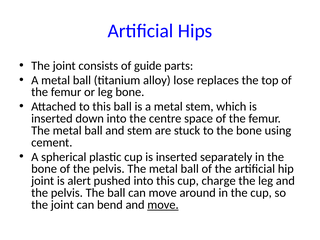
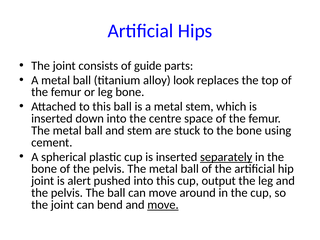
lose: lose -> look (184, 80)
separately underline: none -> present (226, 157)
charge: charge -> output (219, 181)
